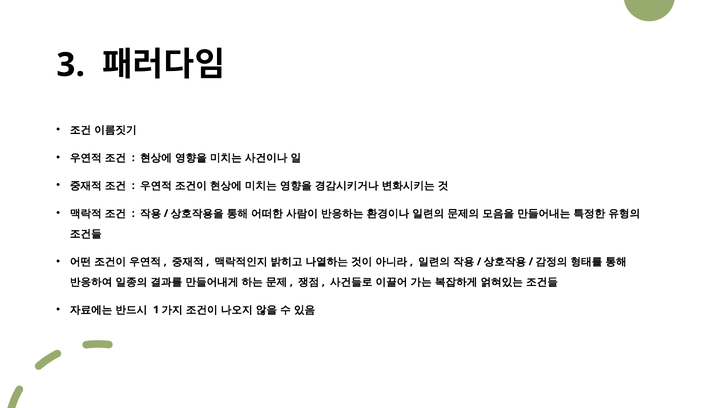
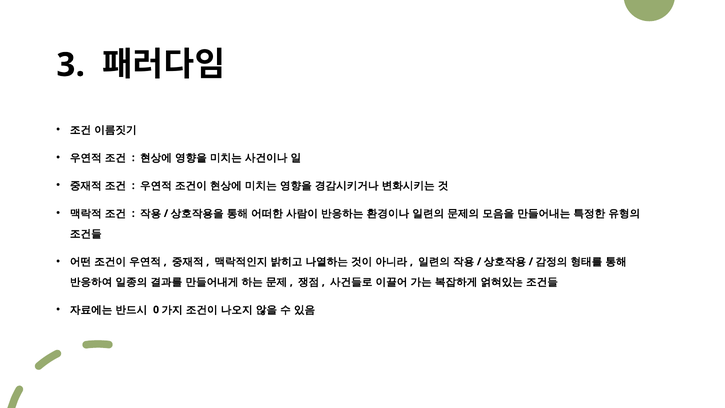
1: 1 -> 0 (156, 310)
